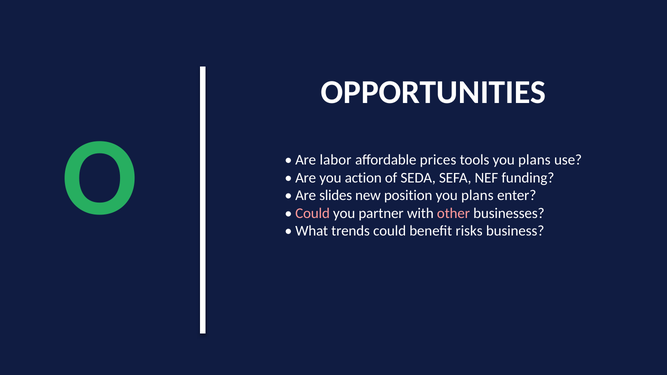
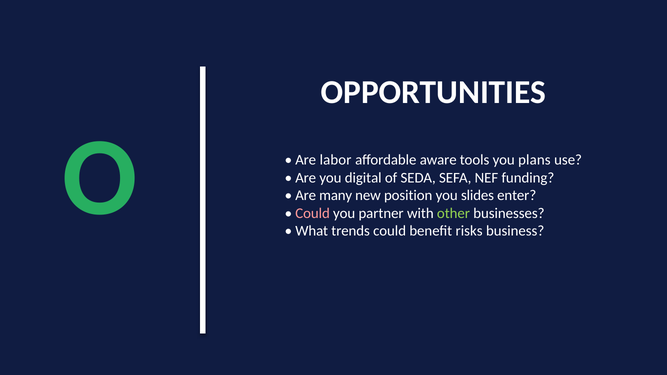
prices: prices -> aware (438, 160)
action: action -> digital (363, 178)
slides: slides -> many (336, 196)
plans: plans -> slides (477, 196)
other colour: pink -> light green (453, 213)
